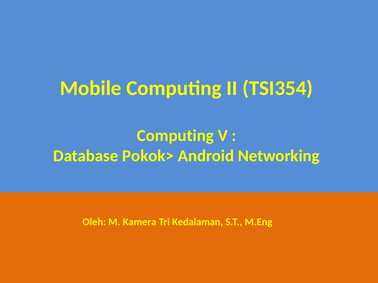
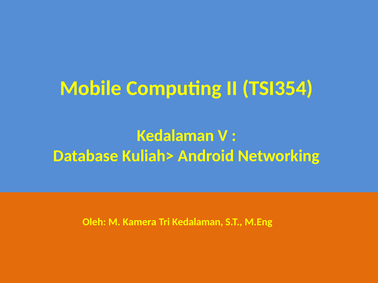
Computing: Computing -> Kedalaman (175, 136)
Pokok>: Pokok> -> Kuliah> (148, 156)
